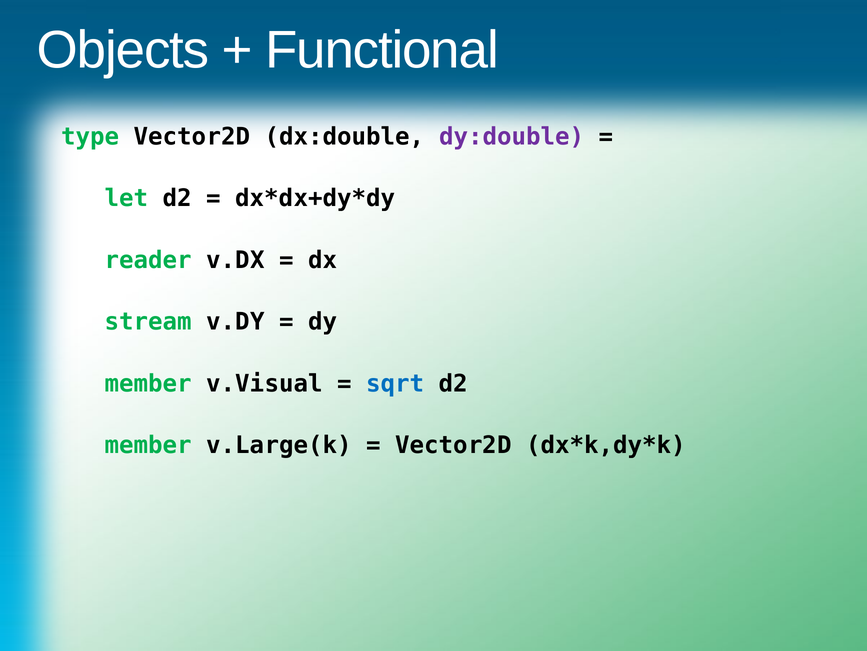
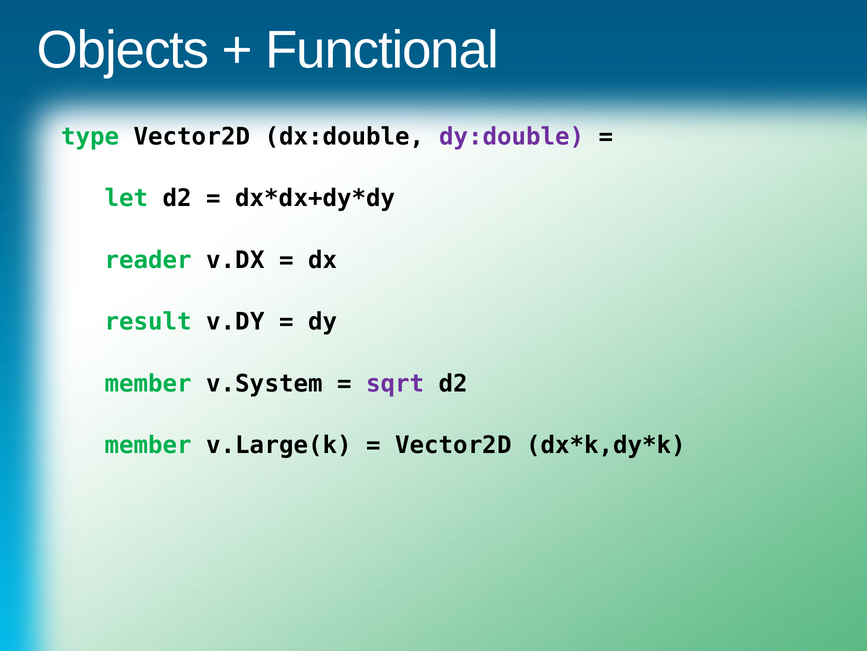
stream: stream -> result (148, 322)
v.Visual: v.Visual -> v.System (264, 383)
sqrt colour: blue -> purple (395, 383)
